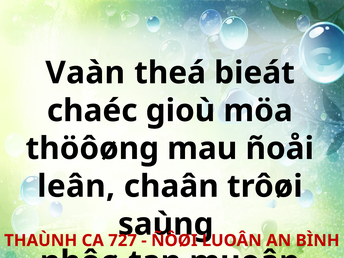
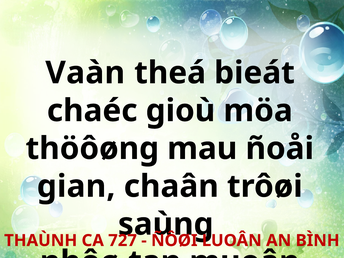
leân: leân -> gian (76, 186)
